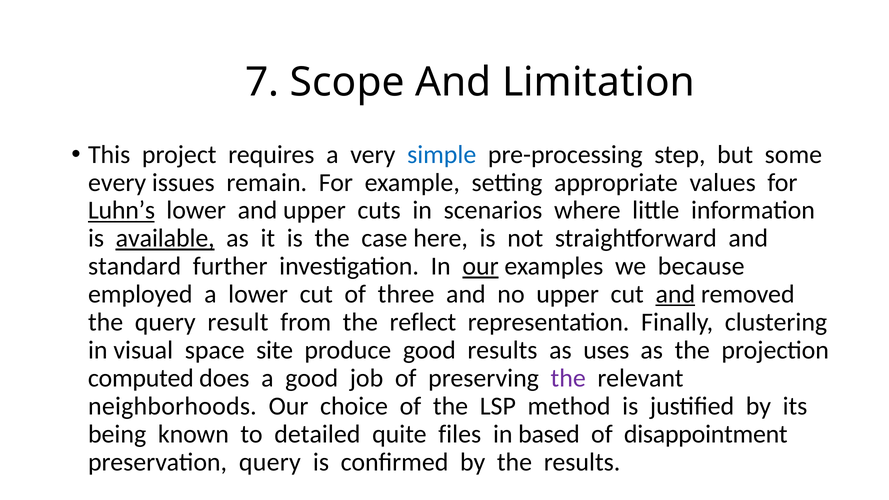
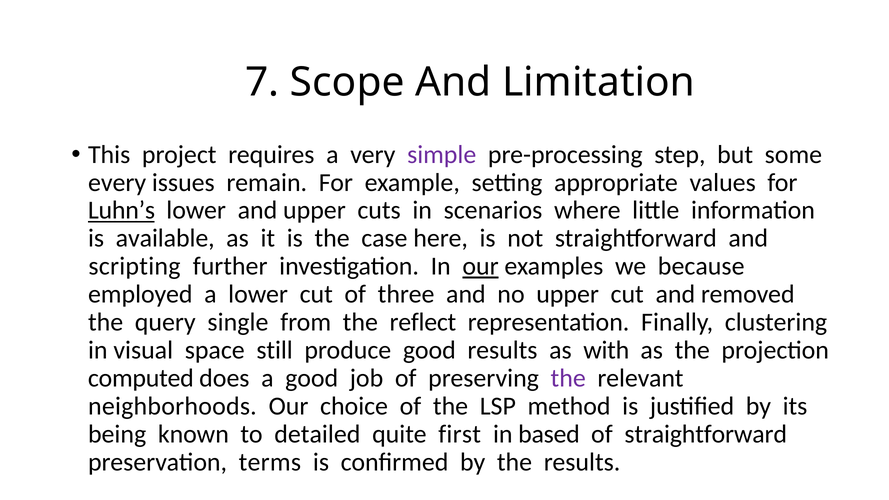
simple colour: blue -> purple (442, 155)
available underline: present -> none (165, 238)
standard: standard -> scripting (134, 266)
and underline: present -> none (675, 294)
result: result -> single (238, 322)
site: site -> still (275, 350)
uses: uses -> with (606, 350)
files: files -> first (460, 434)
of disappointment: disappointment -> straightforward (706, 434)
preservation query: query -> terms (270, 462)
